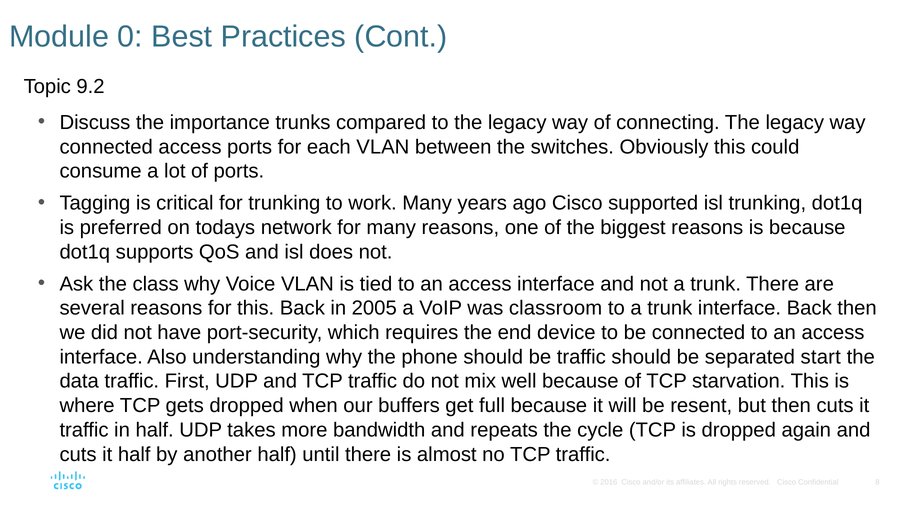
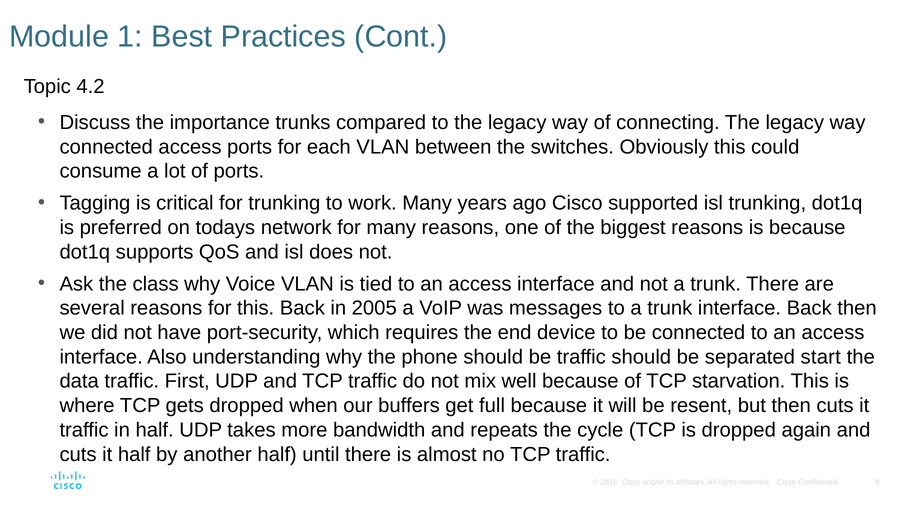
0: 0 -> 1 (130, 37)
9.2: 9.2 -> 4.2 (91, 87)
classroom: classroom -> messages (556, 308)
